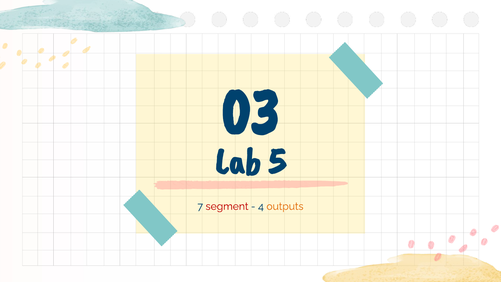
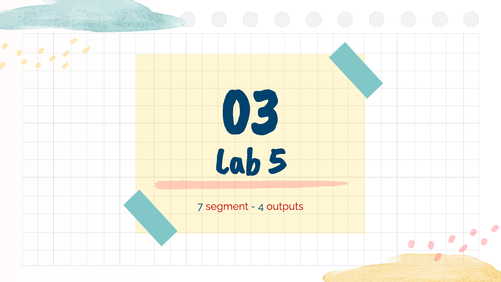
outputs colour: orange -> red (285, 206)
